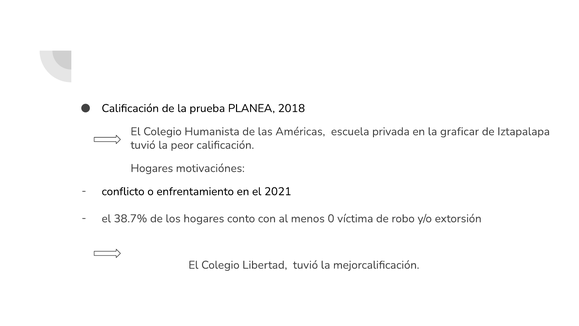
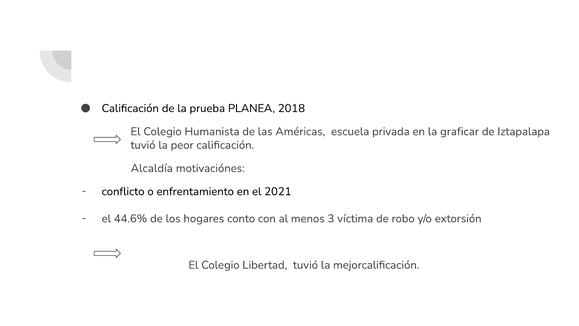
Hogares: Hogares -> Alcaldía (152, 168)
38.7%: 38.7% -> 44.6% (131, 218)
0: 0 -> 3 (331, 218)
